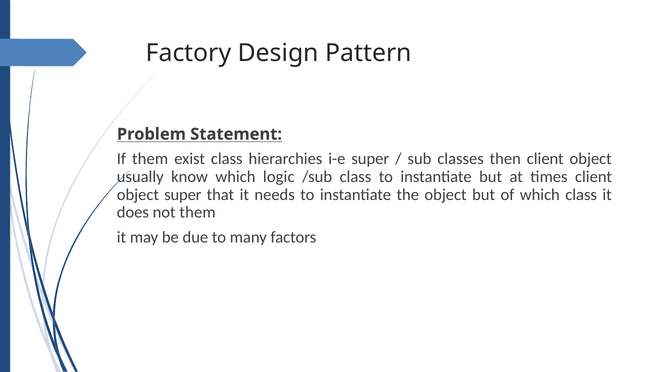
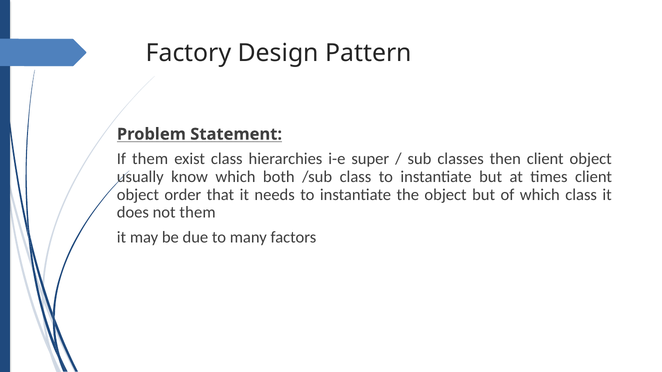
logic: logic -> both (279, 177)
object super: super -> order (183, 195)
